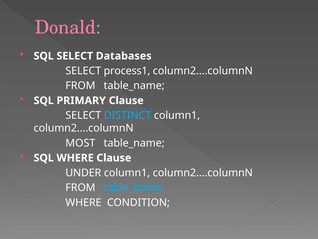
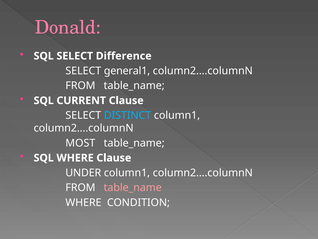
Databases: Databases -> Difference (124, 56)
process1: process1 -> general1 (127, 71)
PRIMARY: PRIMARY -> CURRENT (81, 100)
table_name colour: light blue -> pink (133, 187)
